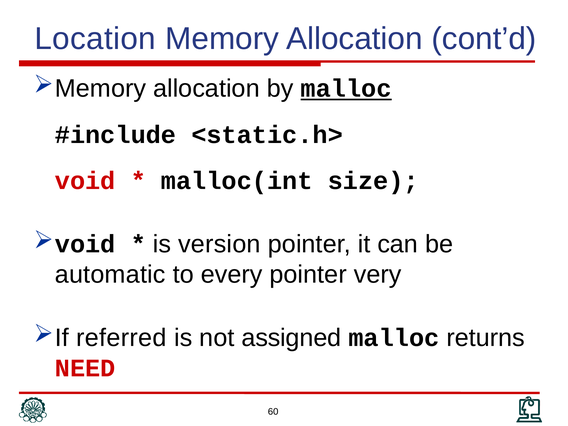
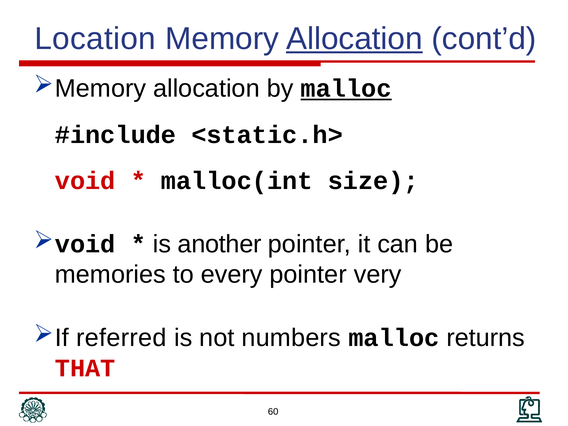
Allocation underline: none -> present (354, 39)
version: version -> another (220, 244)
automatic: automatic -> memories (110, 275)
assigned: assigned -> numbers (291, 338)
NEED: NEED -> THAT (85, 368)
